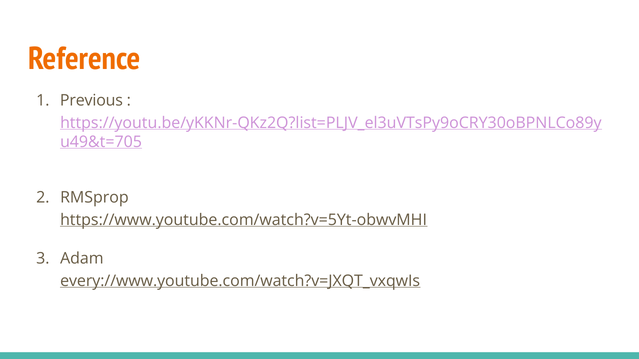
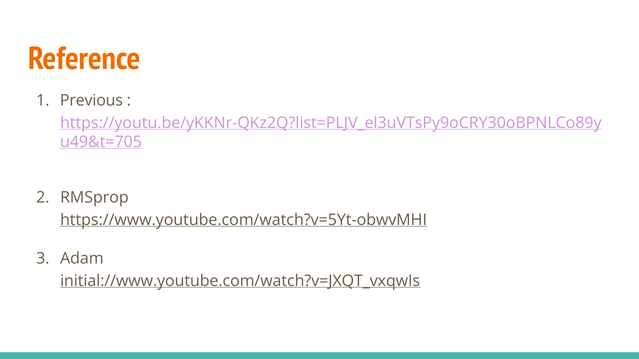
every://www.youtube.com/watch?v=JXQT_vxqwIs: every://www.youtube.com/watch?v=JXQT_vxqwIs -> initial://www.youtube.com/watch?v=JXQT_vxqwIs (240, 281)
